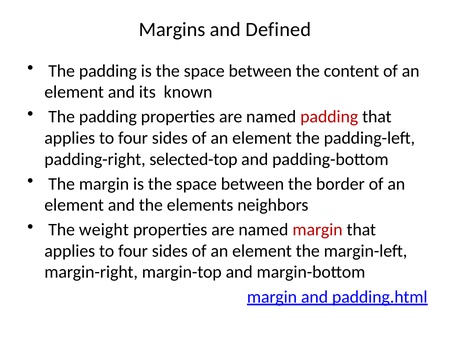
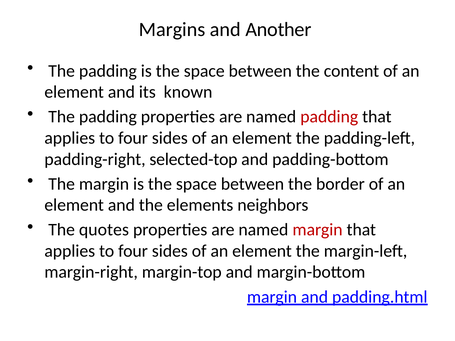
Defined: Defined -> Another (278, 29)
weight: weight -> quotes (104, 230)
